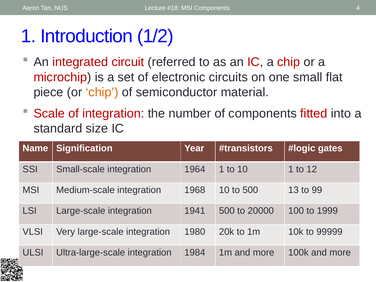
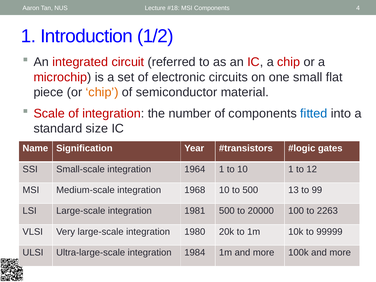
fitted colour: red -> blue (314, 113)
1941: 1941 -> 1981 (195, 211)
1999: 1999 -> 2263 (327, 211)
